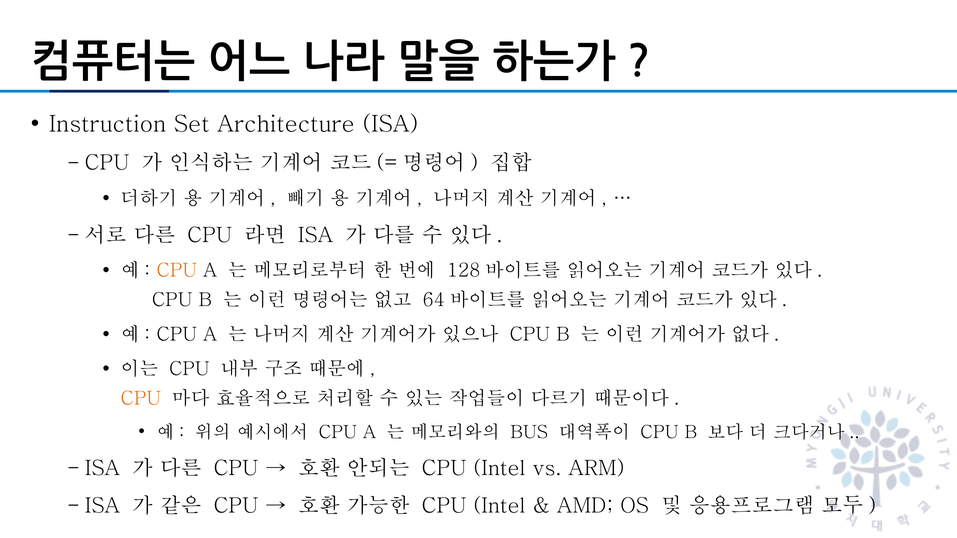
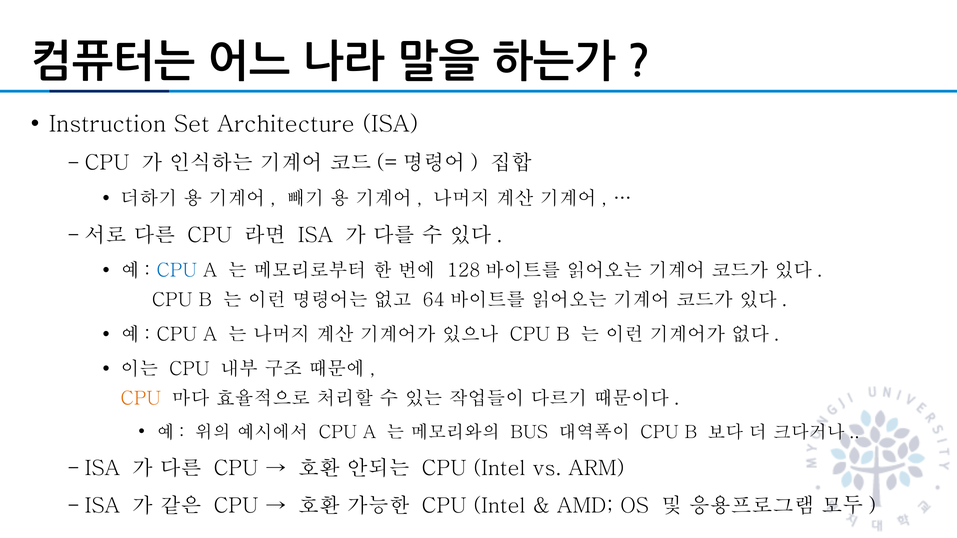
CPU colour: orange -> blue (177, 271)
